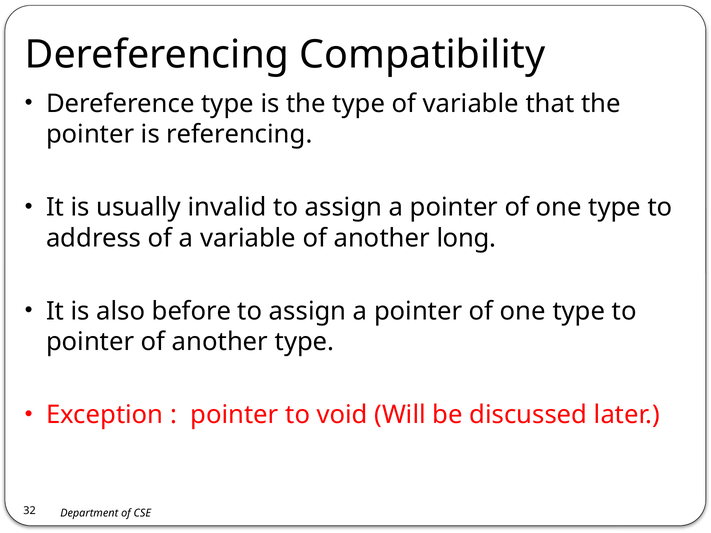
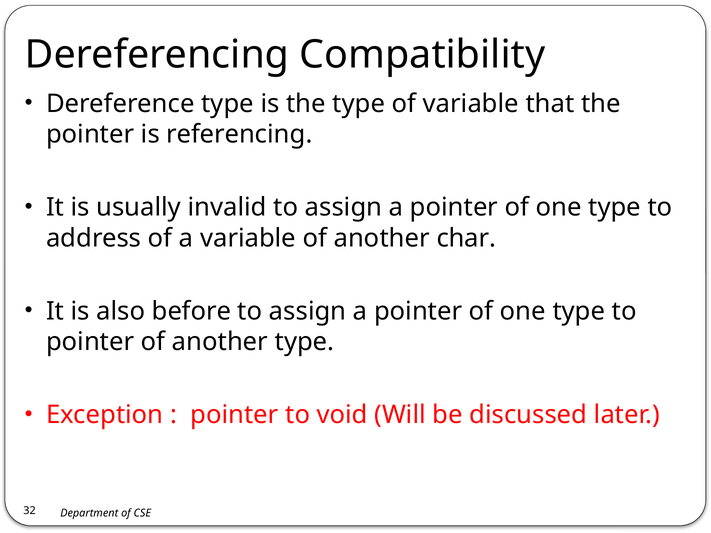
long: long -> char (466, 238)
